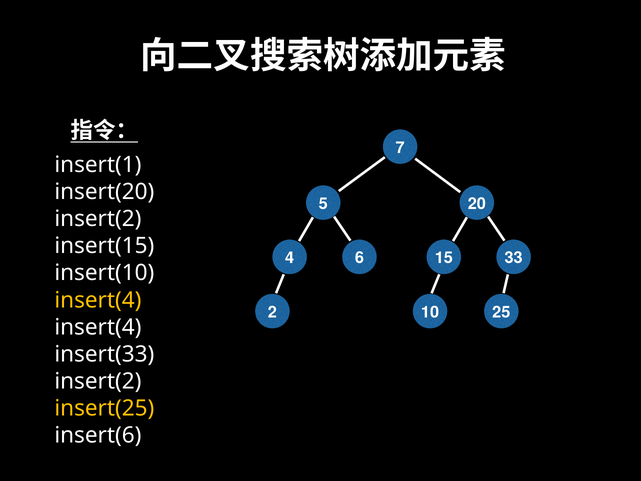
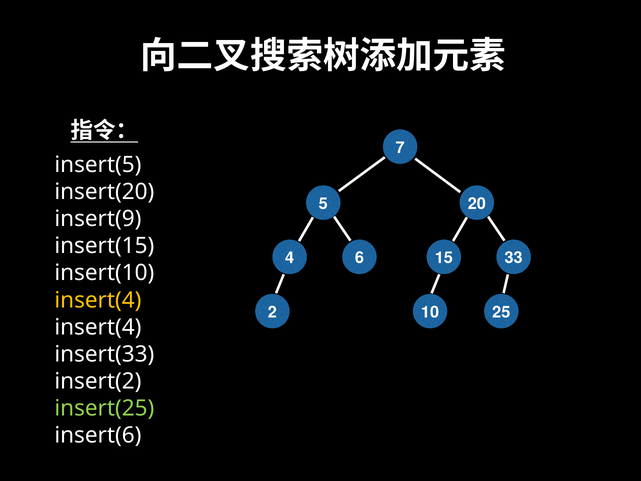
insert(1: insert(1 -> insert(5 (98, 165)
insert(2: insert(2 -> insert(9 (98, 219)
insert(25 colour: yellow -> light green (104, 408)
